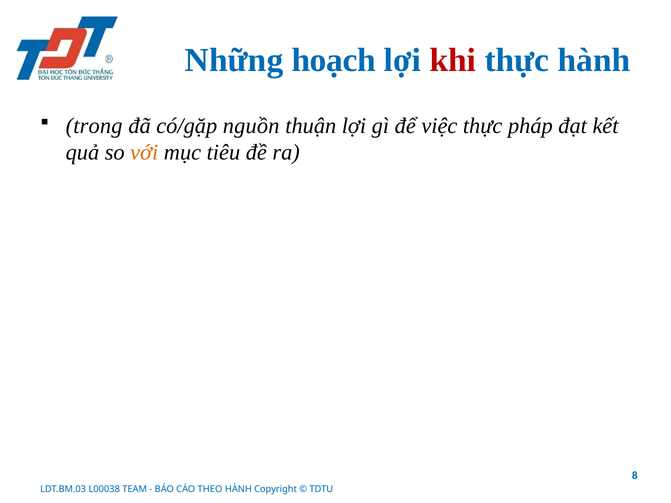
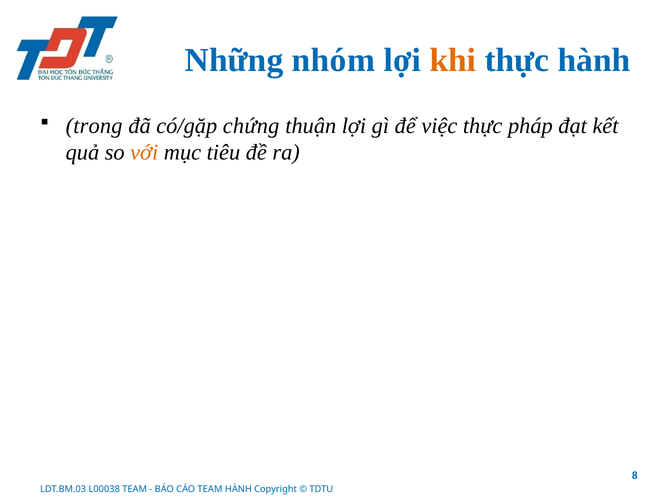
hoạch: hoạch -> nhóm (333, 60)
khi colour: red -> orange (453, 60)
nguồn: nguồn -> chứng (251, 126)
THEO: THEO -> TEAM (210, 490)
